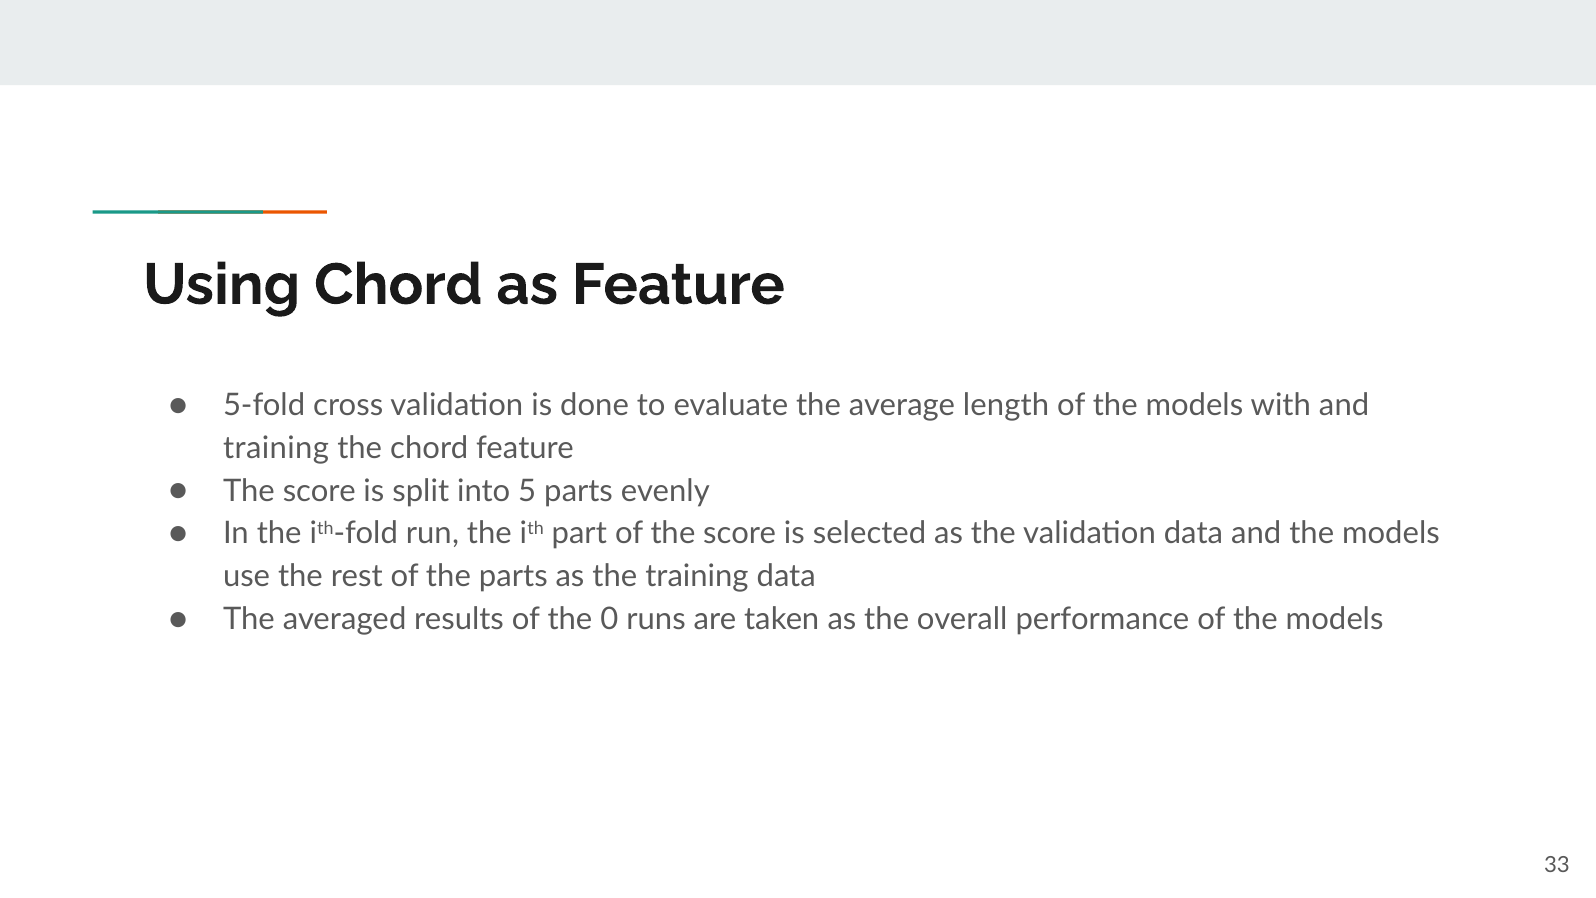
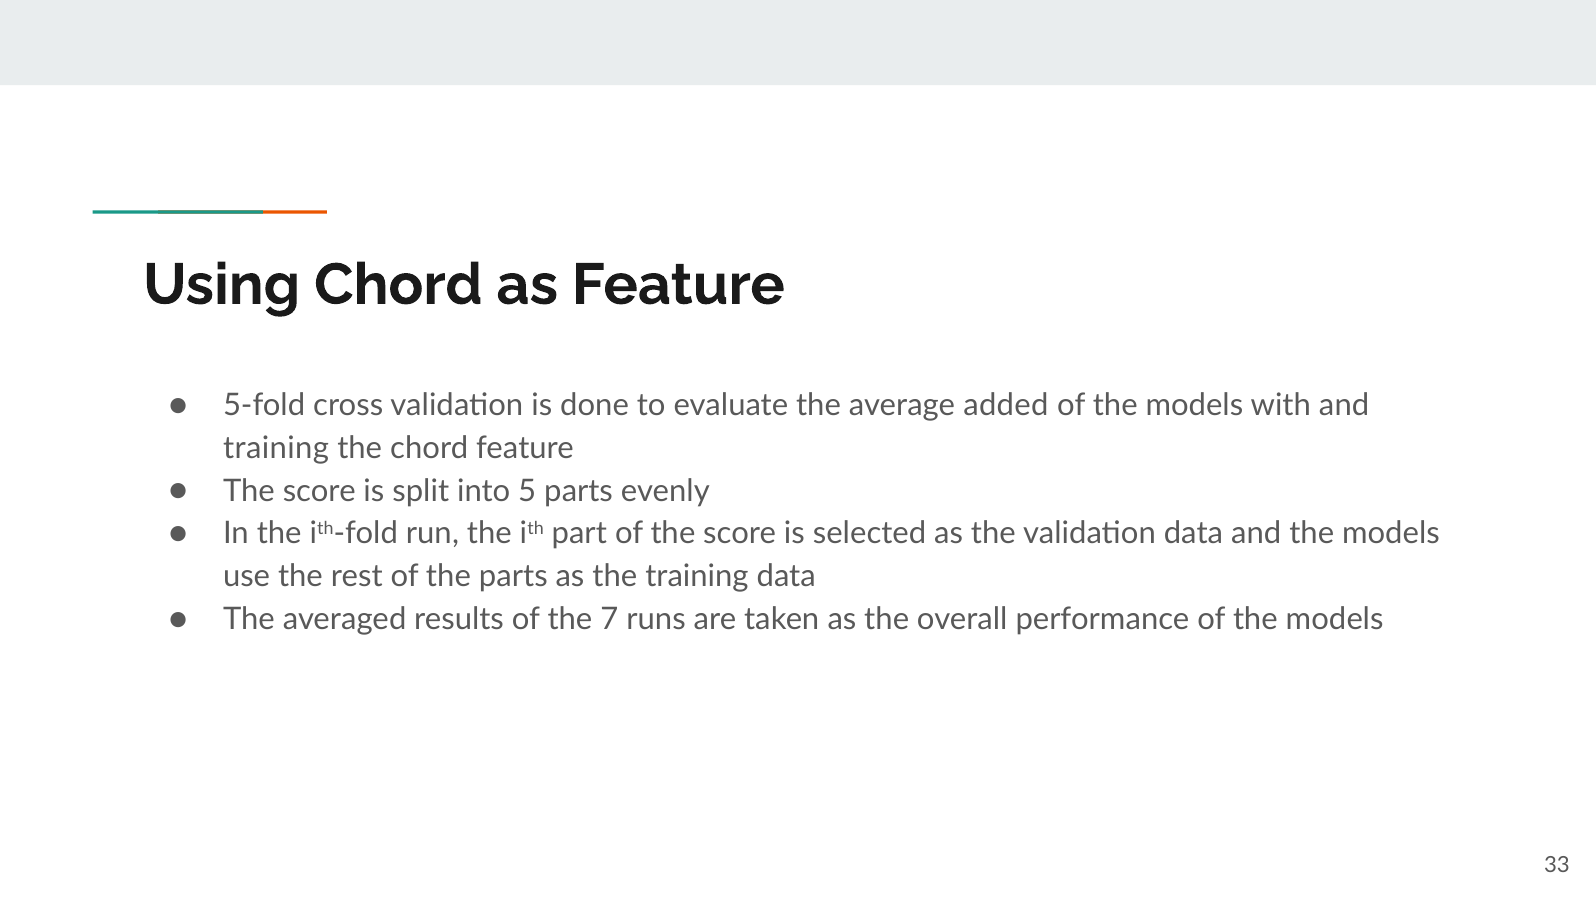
length: length -> added (1006, 405)
0: 0 -> 7 (609, 619)
